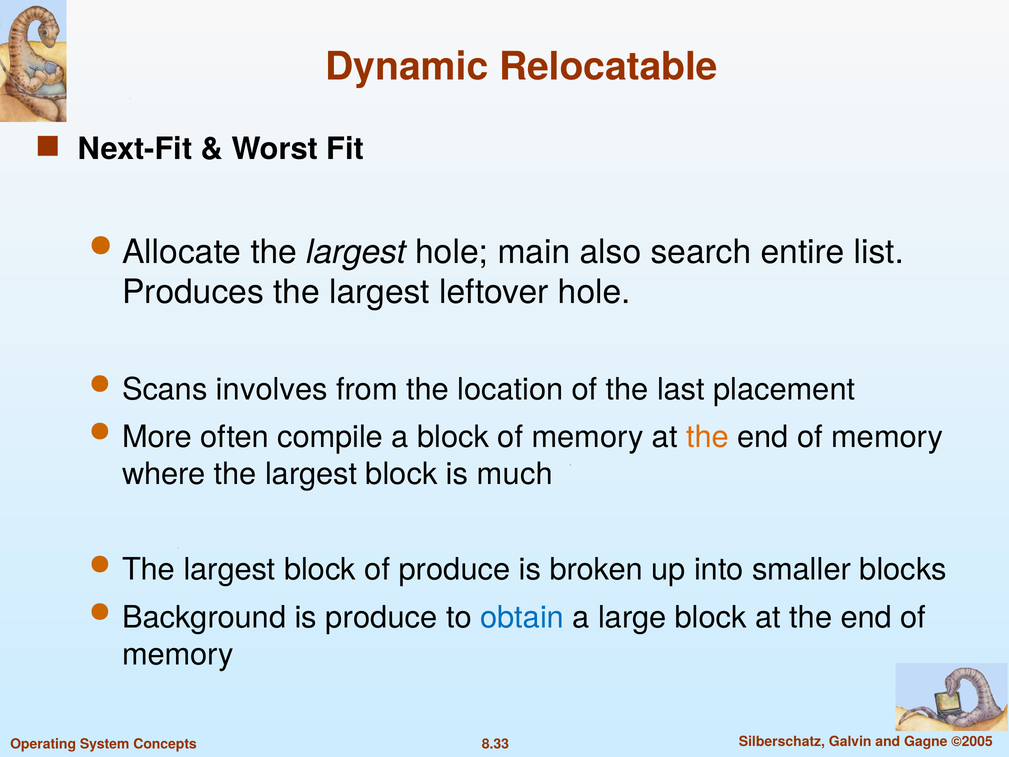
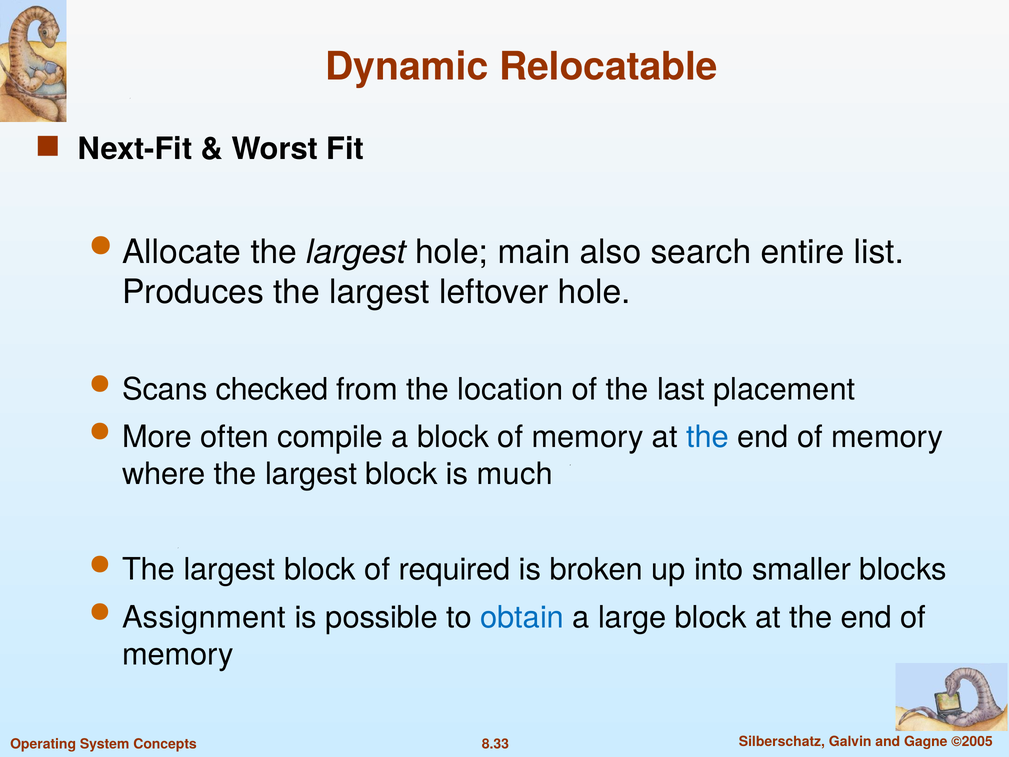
involves: involves -> checked (272, 389)
the colour: orange -> blue (708, 437)
of produce: produce -> required (455, 570)
Background: Background -> Assignment (204, 617)
is produce: produce -> possible (382, 617)
